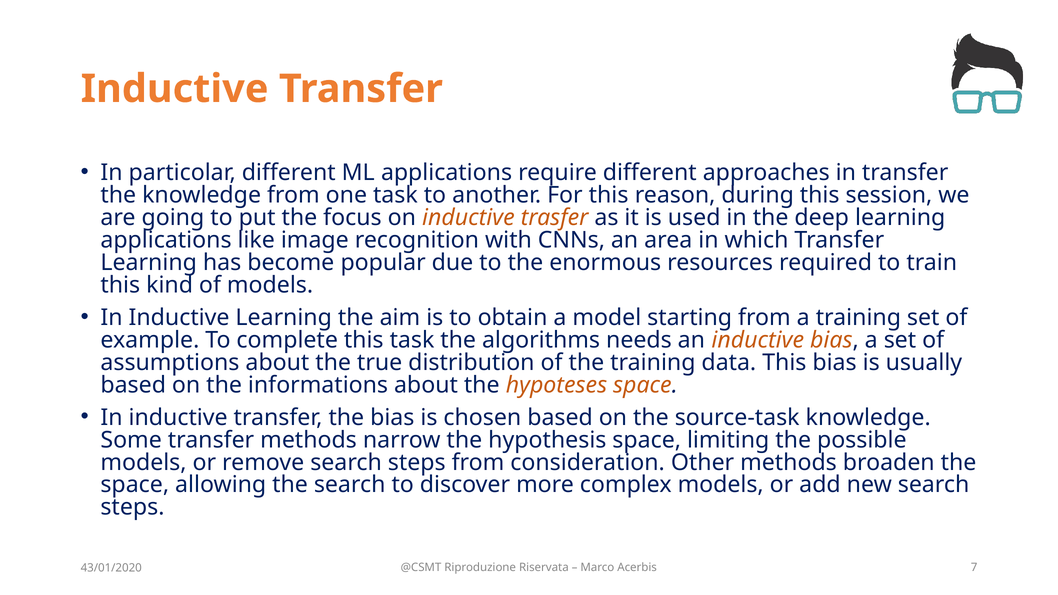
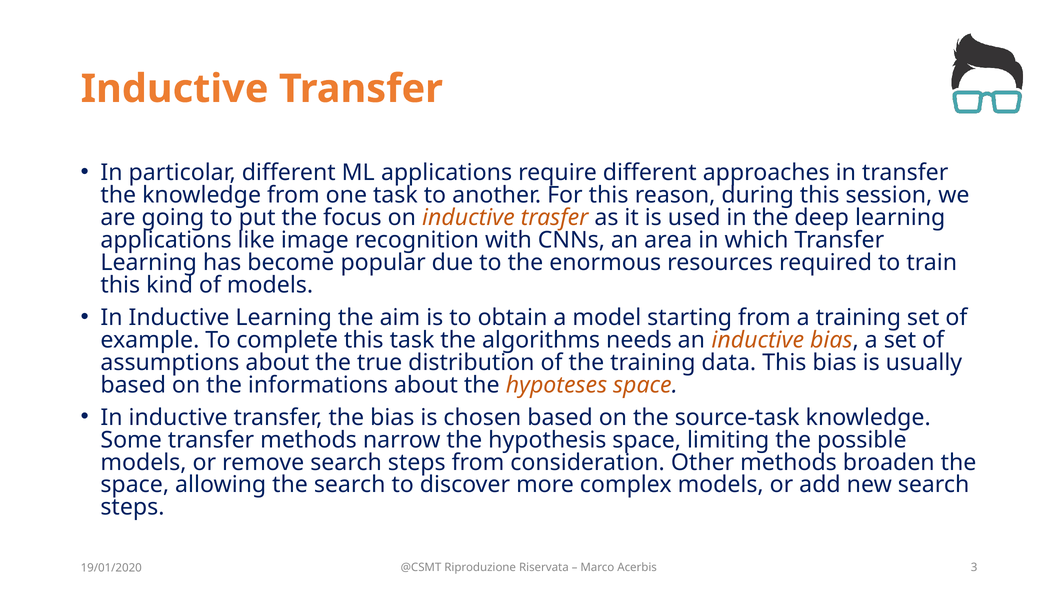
7: 7 -> 3 (974, 567)
43/01/2020: 43/01/2020 -> 19/01/2020 (111, 568)
